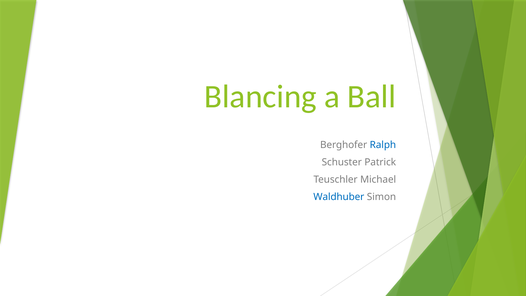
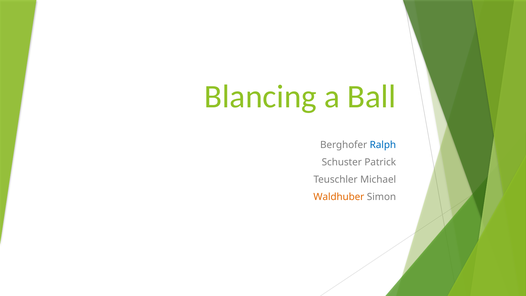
Waldhuber colour: blue -> orange (339, 197)
